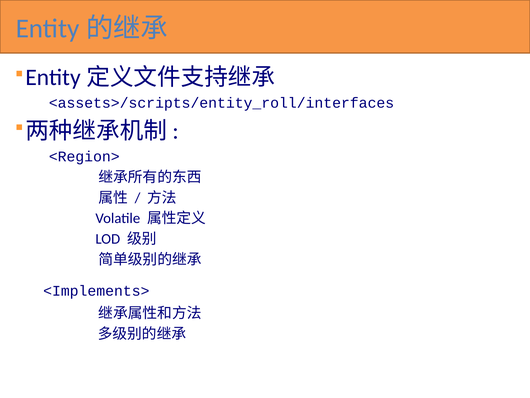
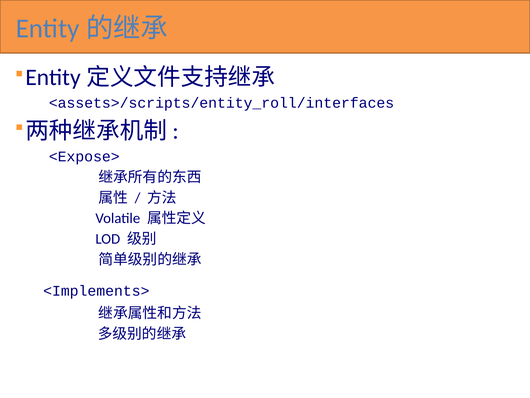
<Region>: <Region> -> <Expose> (84, 156)
